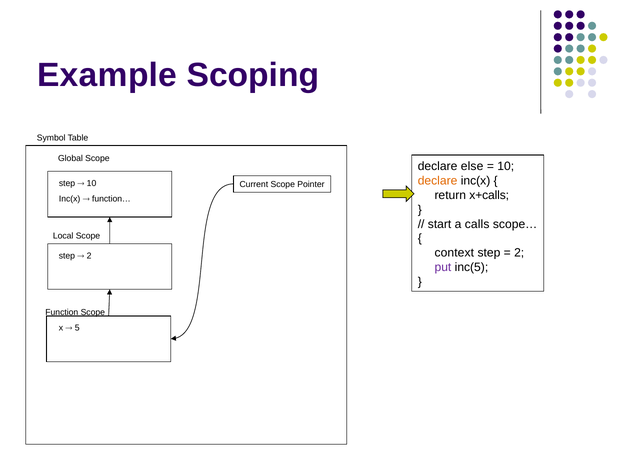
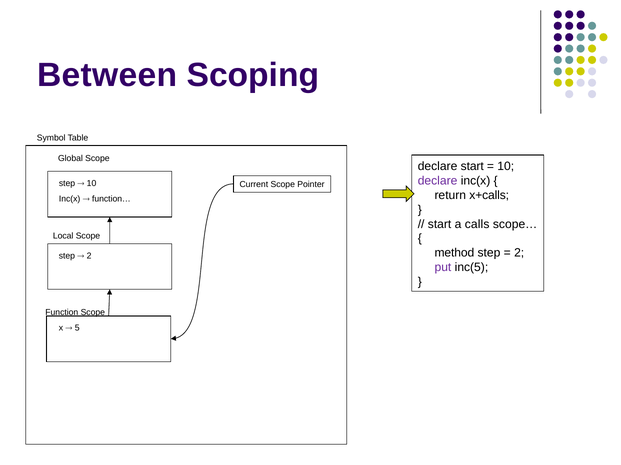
Example: Example -> Between (107, 75)
declare else: else -> start (472, 166)
declare colour: orange -> purple (438, 181)
context: context -> method (454, 253)
